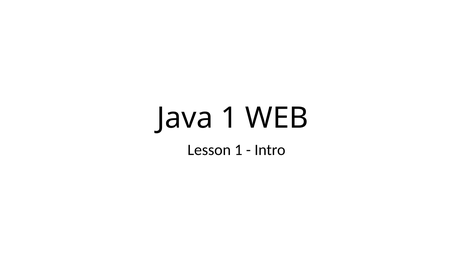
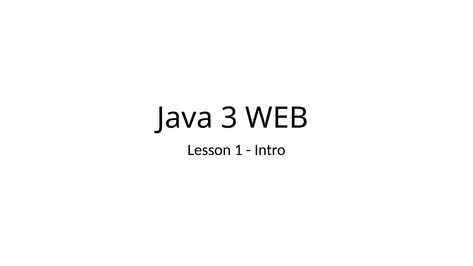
Java 1: 1 -> 3 (229, 118)
